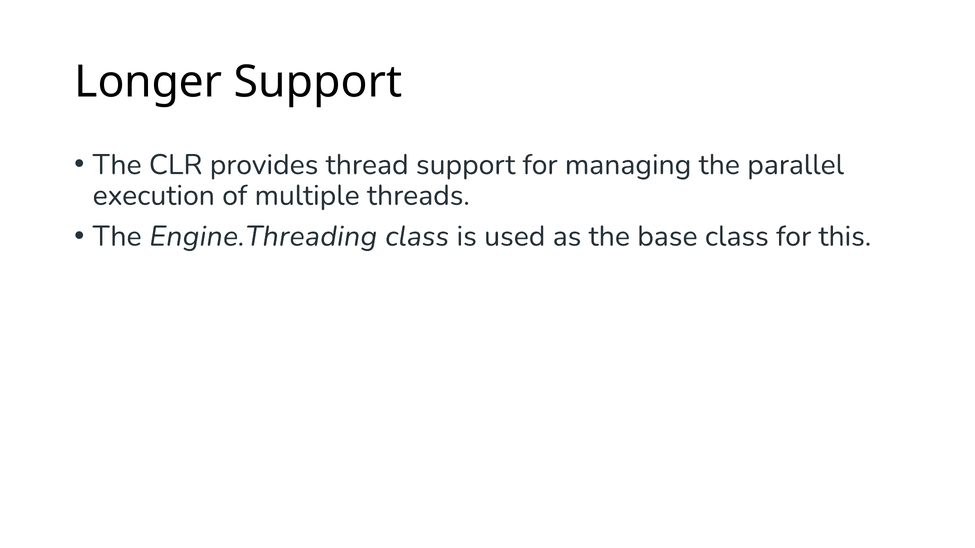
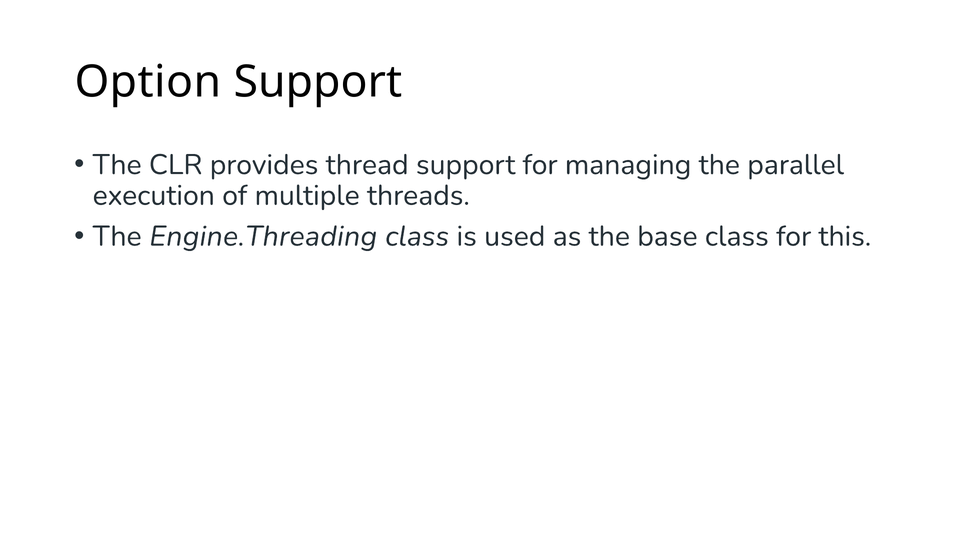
Longer: Longer -> Option (148, 82)
